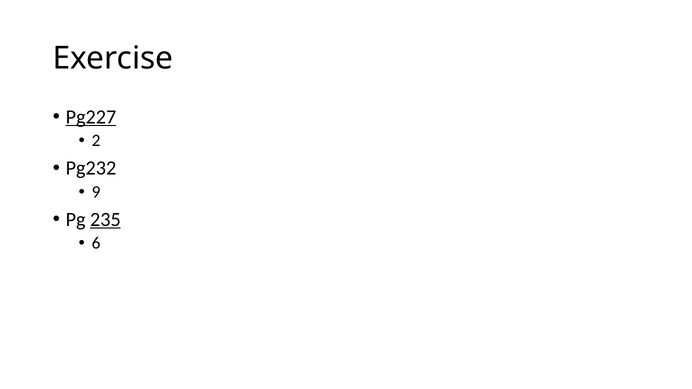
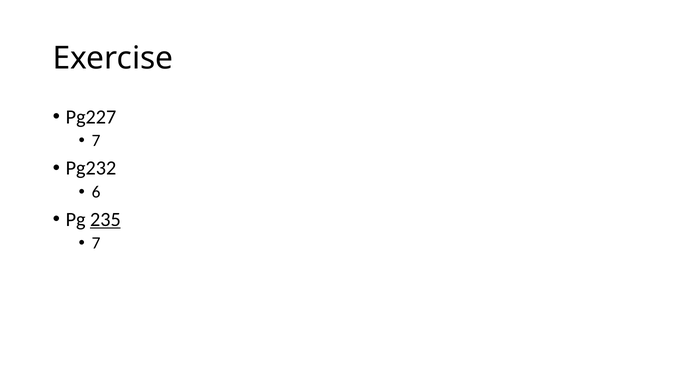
Pg227 underline: present -> none (91, 117)
2: 2 -> 7 (96, 141)
9: 9 -> 6 (96, 192)
6: 6 -> 7 (96, 243)
